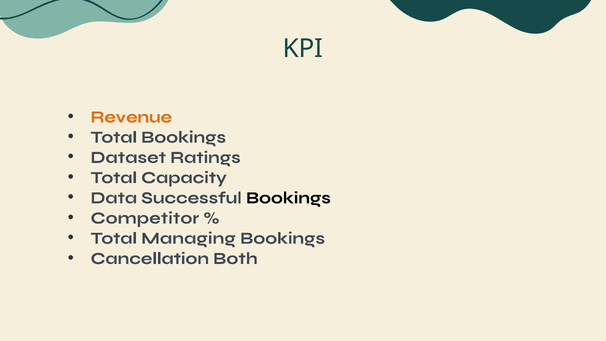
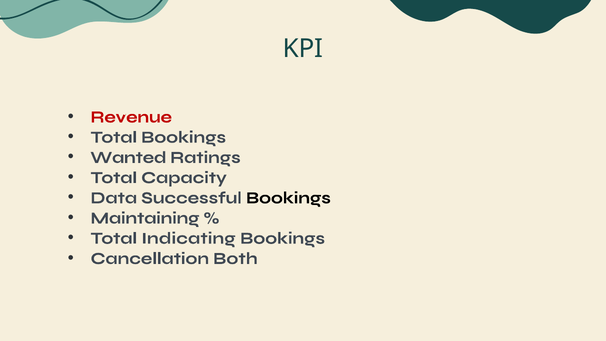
Revenue colour: orange -> red (131, 117)
Dataset: Dataset -> Wanted (128, 157)
Competitor: Competitor -> Maintaining (145, 218)
Managing: Managing -> Indicating (189, 238)
